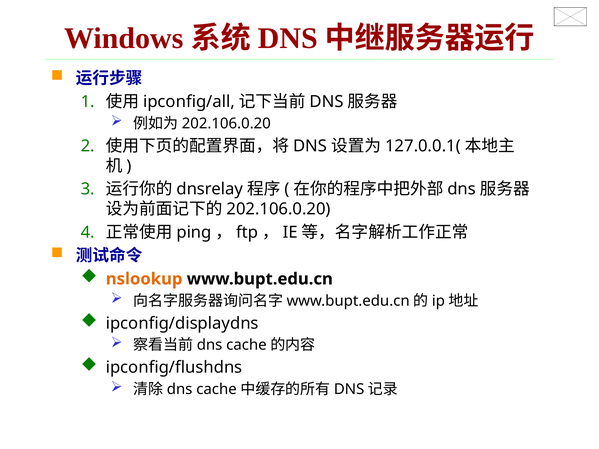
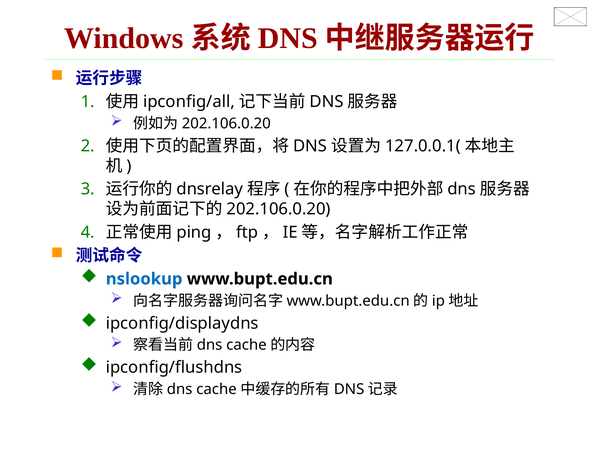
nslookup colour: orange -> blue (144, 279)
